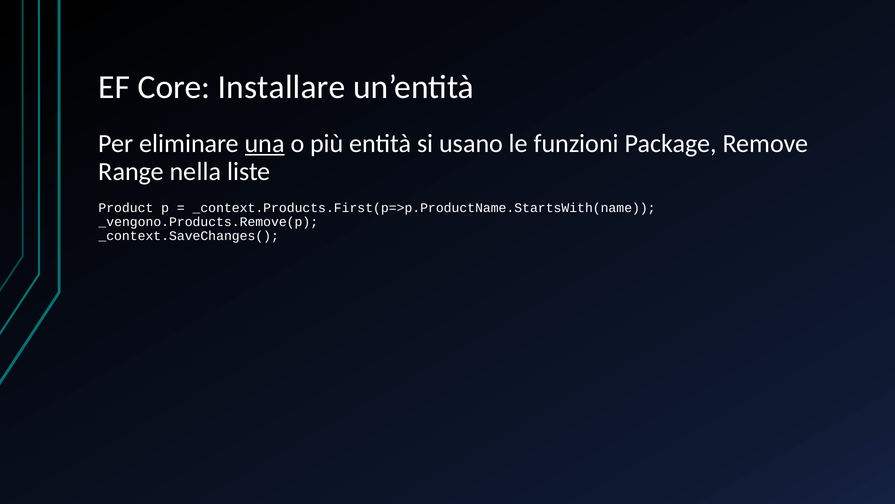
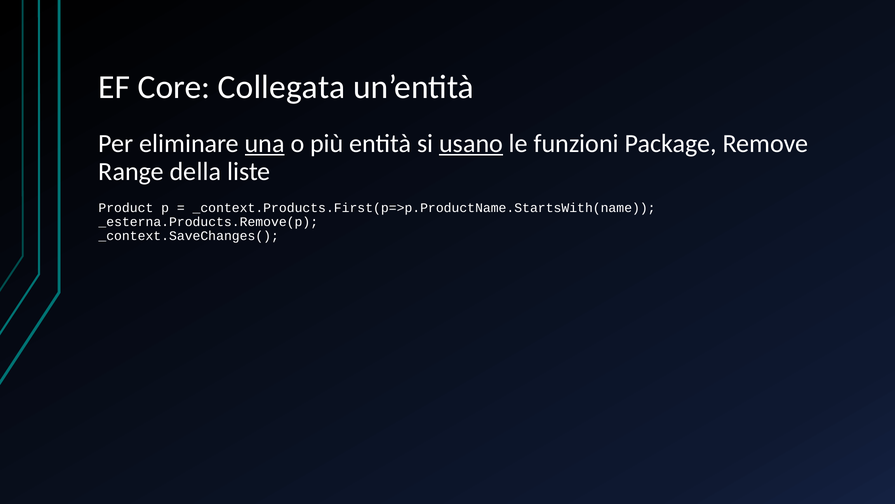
Installare: Installare -> Collegata (282, 87)
usano underline: none -> present (471, 143)
nella: nella -> della (195, 172)
_vengono.Products.Remove(p: _vengono.Products.Remove(p -> _esterna.Products.Remove(p (208, 222)
